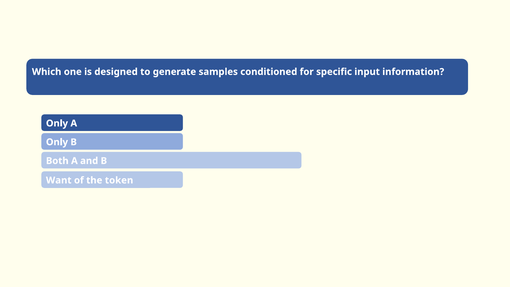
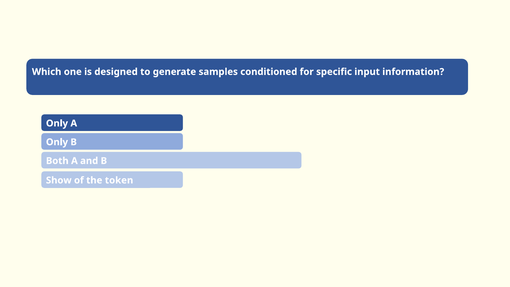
Want: Want -> Show (59, 180)
